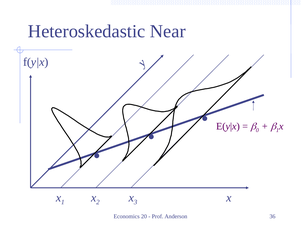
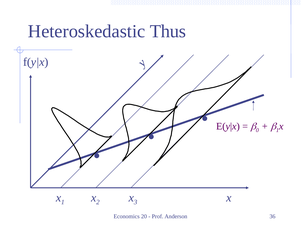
Near: Near -> Thus (168, 31)
